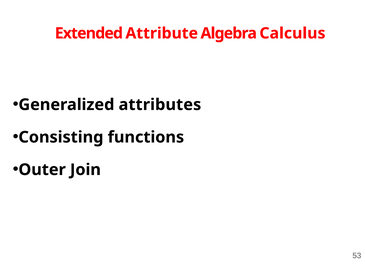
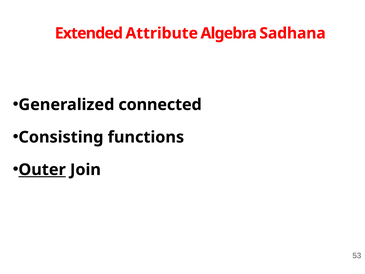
Calculus: Calculus -> Sadhana (293, 33)
attributes: attributes -> connected (160, 105)
Outer underline: none -> present (42, 170)
